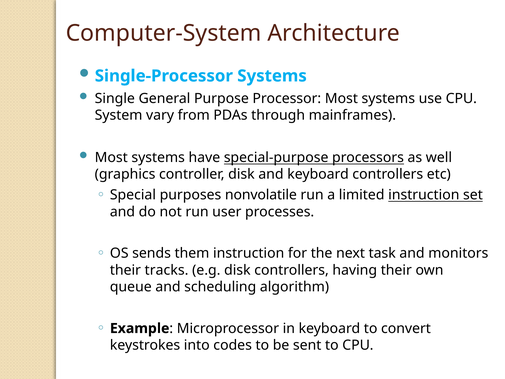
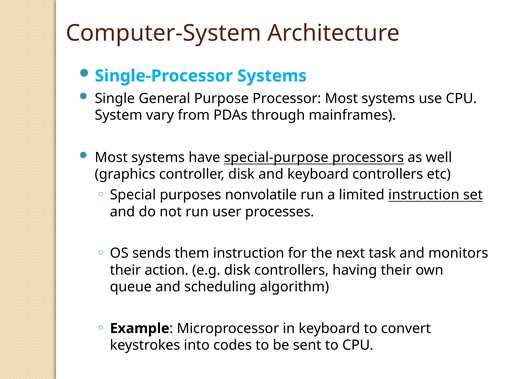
tracks: tracks -> action (167, 270)
